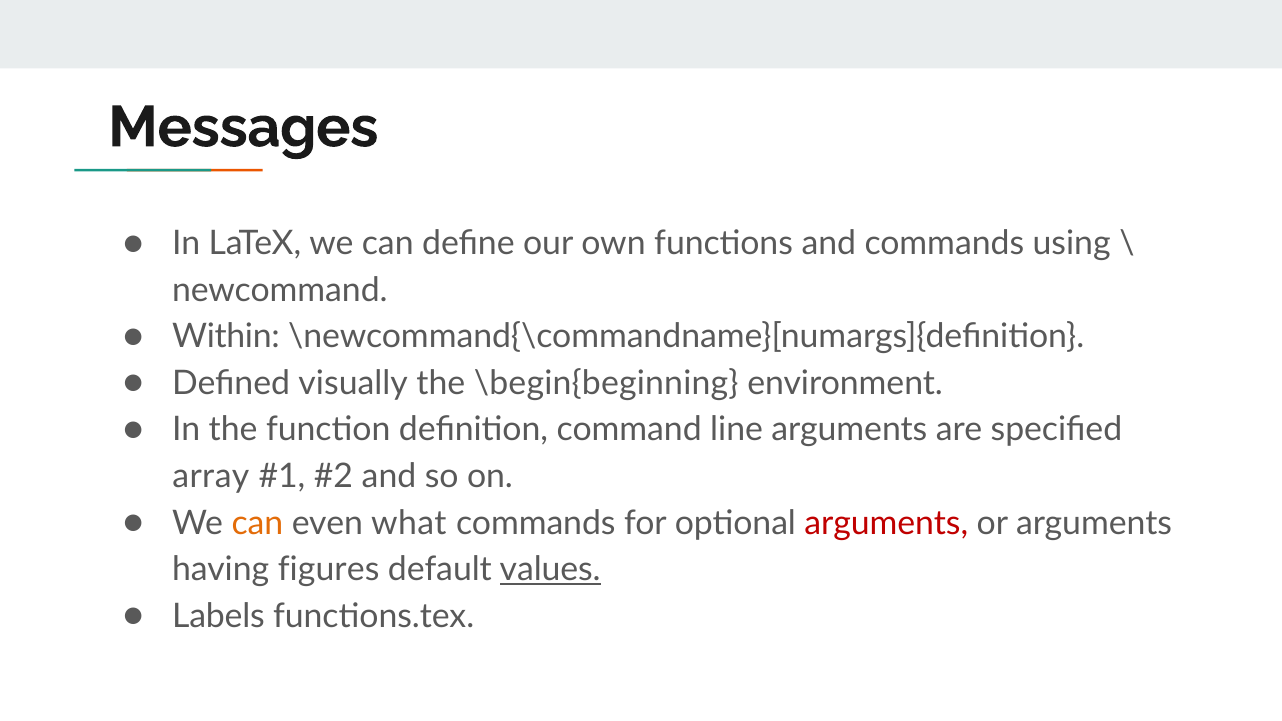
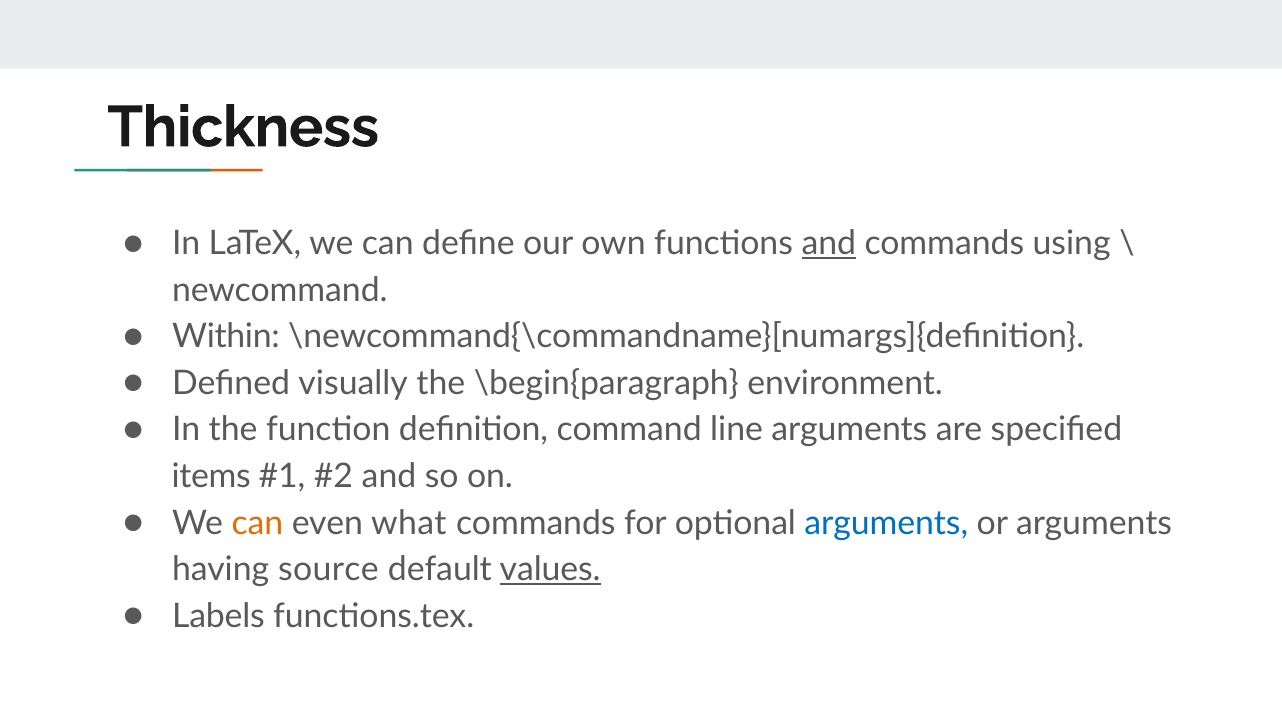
Messages: Messages -> Thickness (243, 127)
and underline: none -> present (829, 244)
\begin{beginning: \begin{beginning -> \begin{paragraph (606, 383)
array: array -> items (211, 476)
arguments colour: red -> blue (886, 523)
figures: figures -> source (328, 570)
